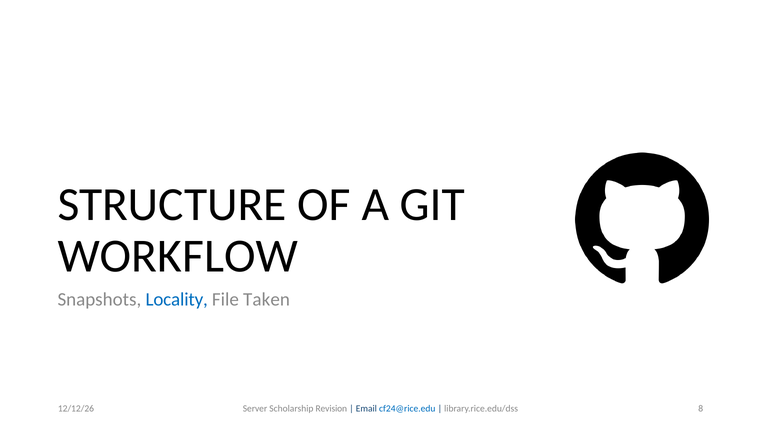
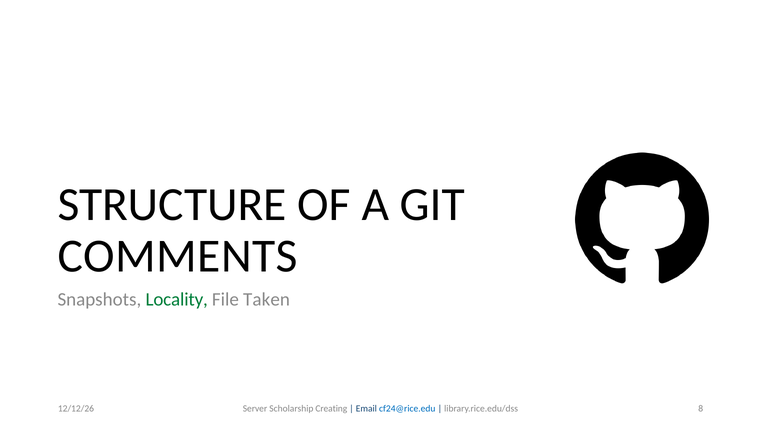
WORKFLOW: WORKFLOW -> COMMENTS (178, 256)
Locality colour: blue -> green (177, 299)
Revision: Revision -> Creating (331, 409)
